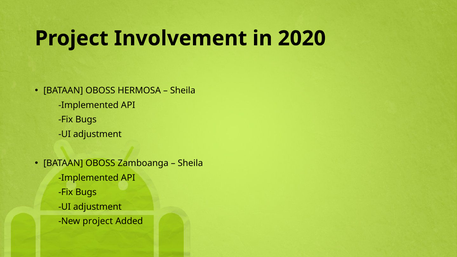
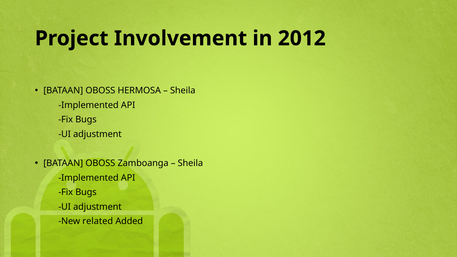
2020: 2020 -> 2012 (302, 38)
New project: project -> related (98, 221)
